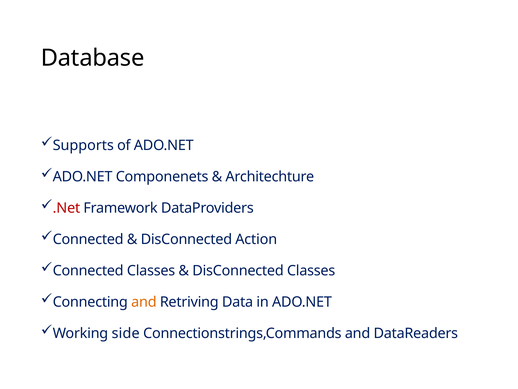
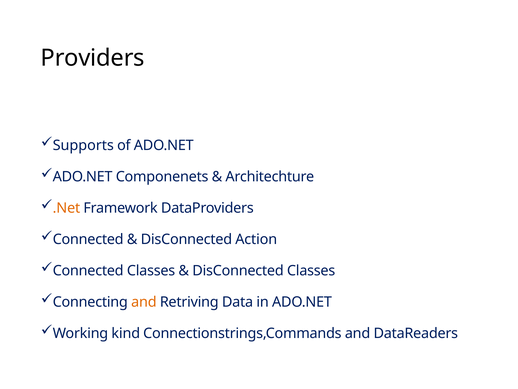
Database: Database -> Providers (93, 58)
.Net colour: red -> orange (66, 208)
side: side -> kind (126, 333)
